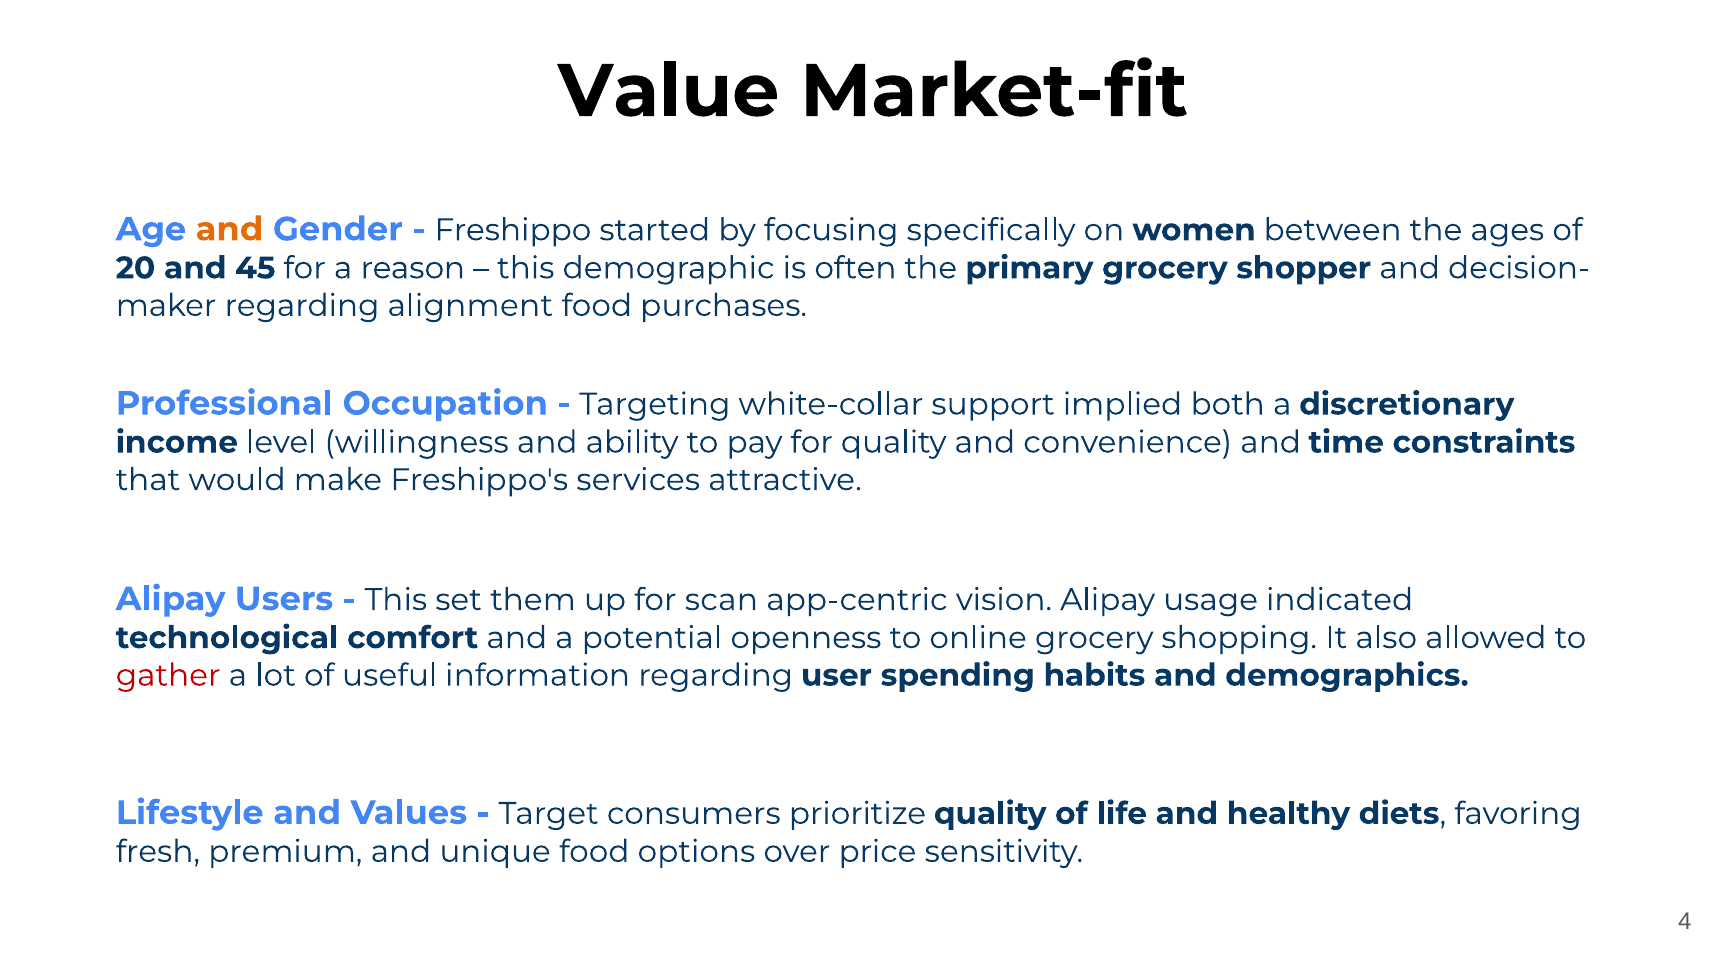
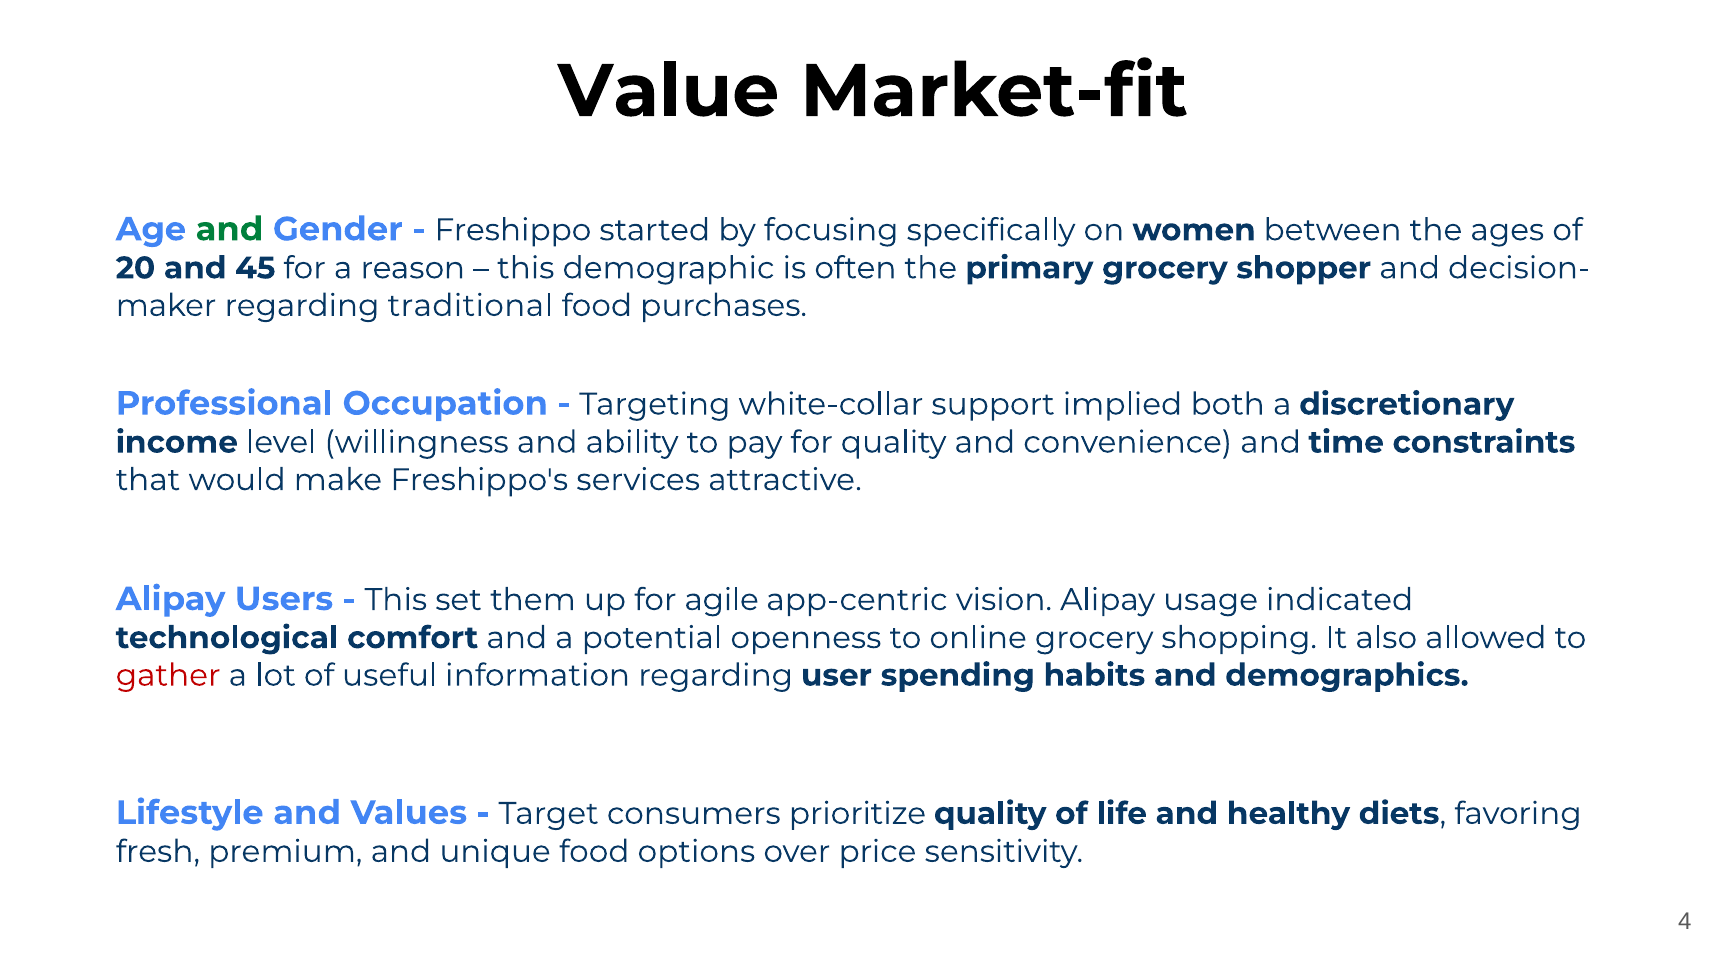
and colour: orange -> green (229, 229)
alignment: alignment -> traditional (470, 306)
scan: scan -> agile (722, 600)
